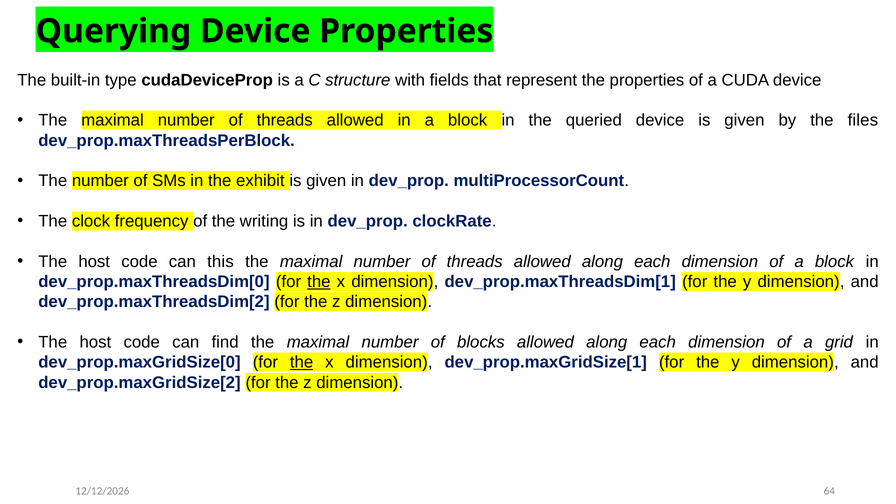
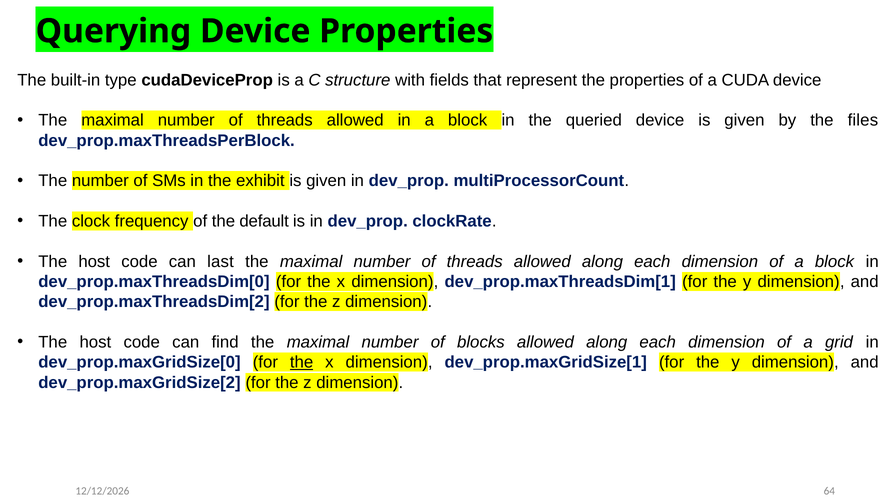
writing: writing -> default (264, 221)
this: this -> last (220, 262)
the underline: present -> none (319, 282)
